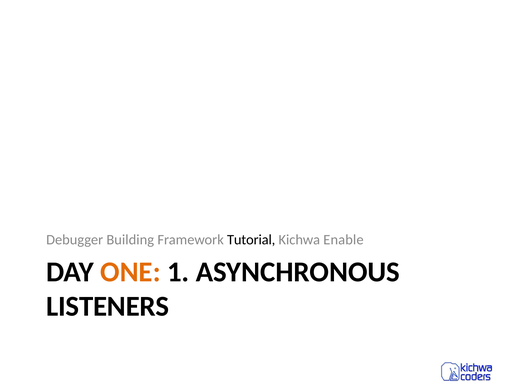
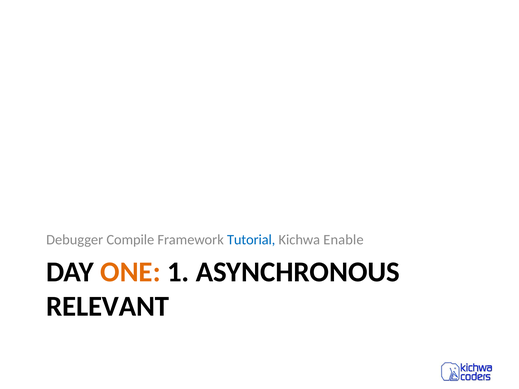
Building: Building -> Compile (130, 240)
Tutorial colour: black -> blue (251, 240)
LISTENERS: LISTENERS -> RELEVANT (108, 307)
